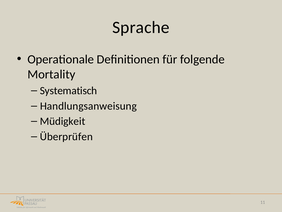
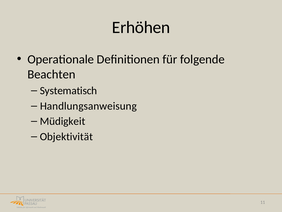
Sprache: Sprache -> Erhöhen (141, 27)
Mortality: Mortality -> Beachten (51, 74)
Überprüfen: Überprüfen -> Objektivität (66, 136)
